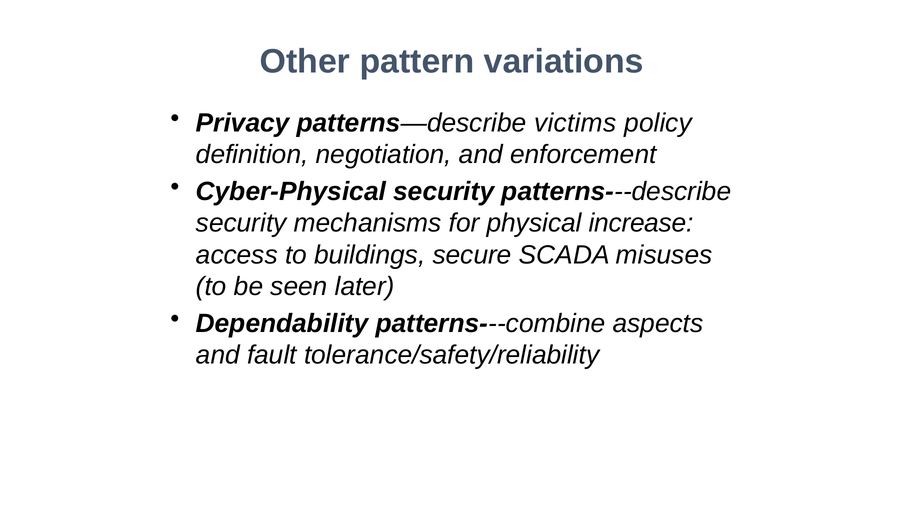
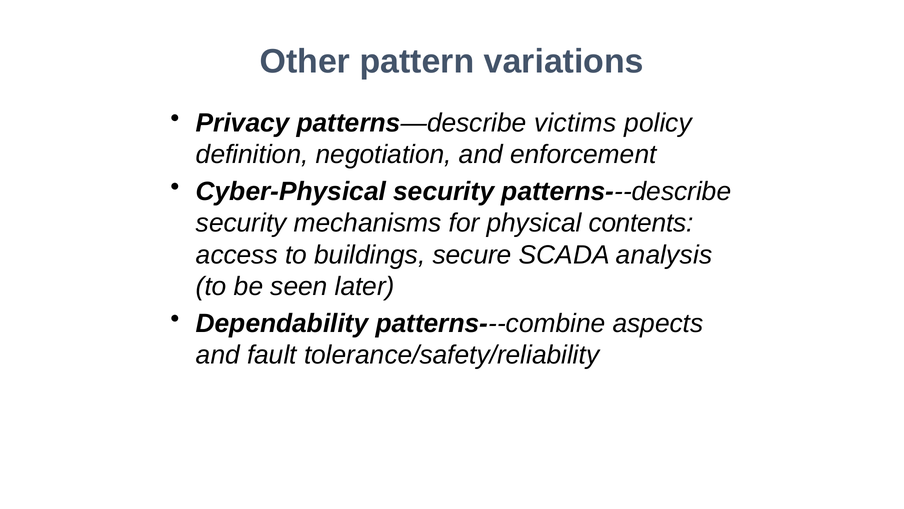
increase: increase -> contents (641, 223)
misuses: misuses -> analysis (664, 255)
